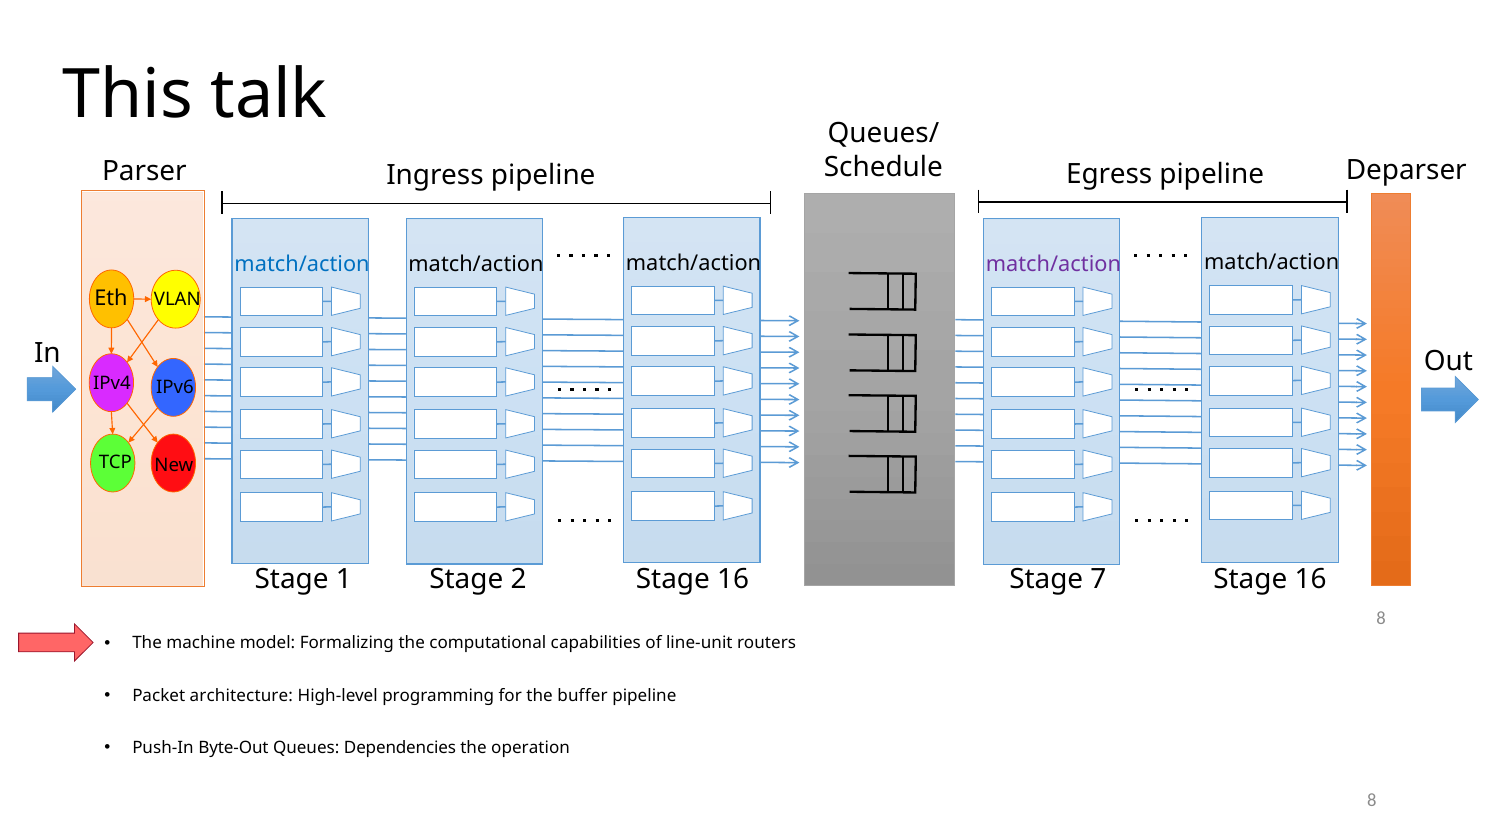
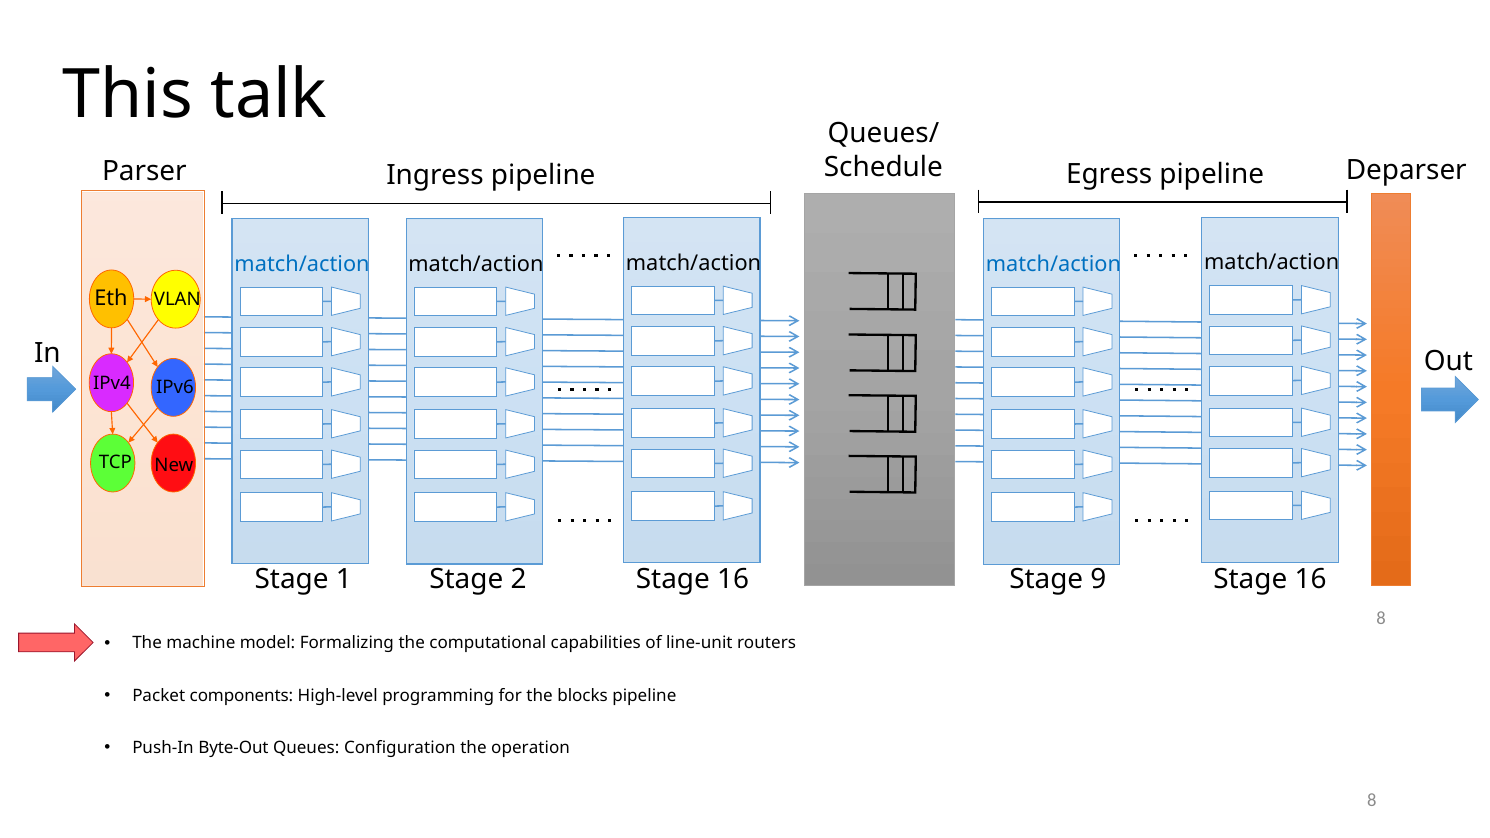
match/action colour: purple -> blue (1053, 264)
7: 7 -> 9 (1098, 580)
architecture: architecture -> components (241, 696)
buffer: buffer -> blocks (583, 696)
Dependencies: Dependencies -> Configuration (400, 748)
